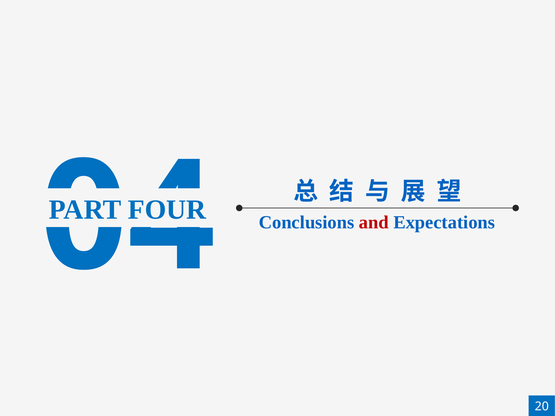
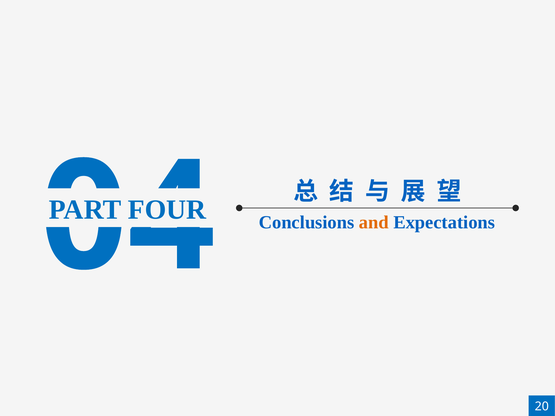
and colour: red -> orange (374, 222)
